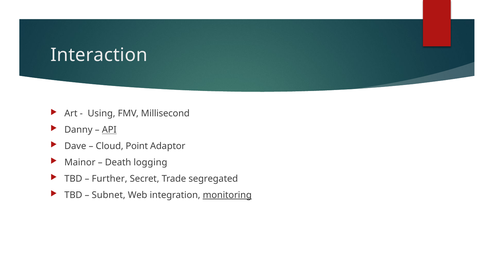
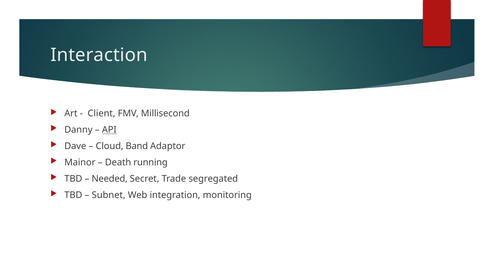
Using: Using -> Client (101, 114)
Point: Point -> Band (137, 146)
logging: logging -> running (151, 162)
Further: Further -> Needed (110, 179)
monitoring underline: present -> none (227, 195)
